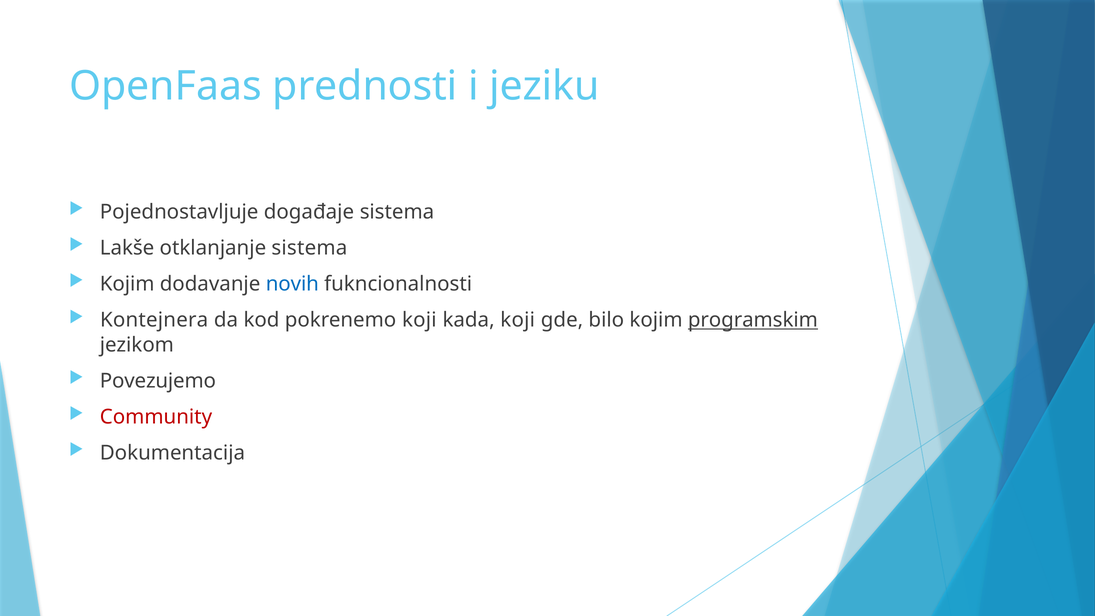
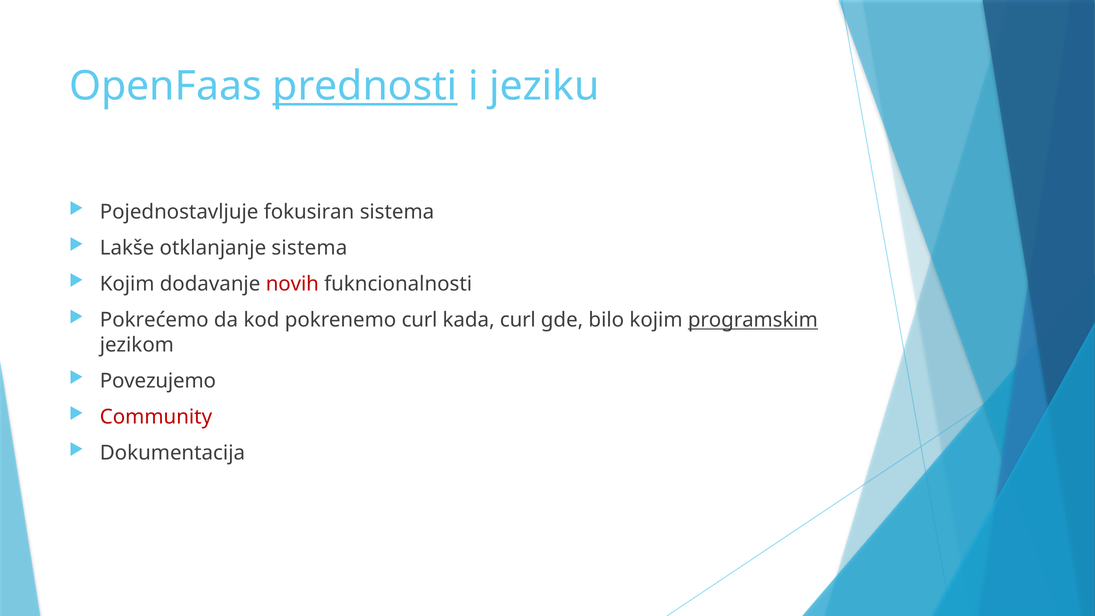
prednosti underline: none -> present (365, 86)
događaje: događaje -> fokusiran (309, 212)
novih colour: blue -> red (292, 284)
Kontejnera: Kontejnera -> Pokrećemo (154, 320)
pokrenemo koji: koji -> curl (420, 320)
kada koji: koji -> curl (518, 320)
